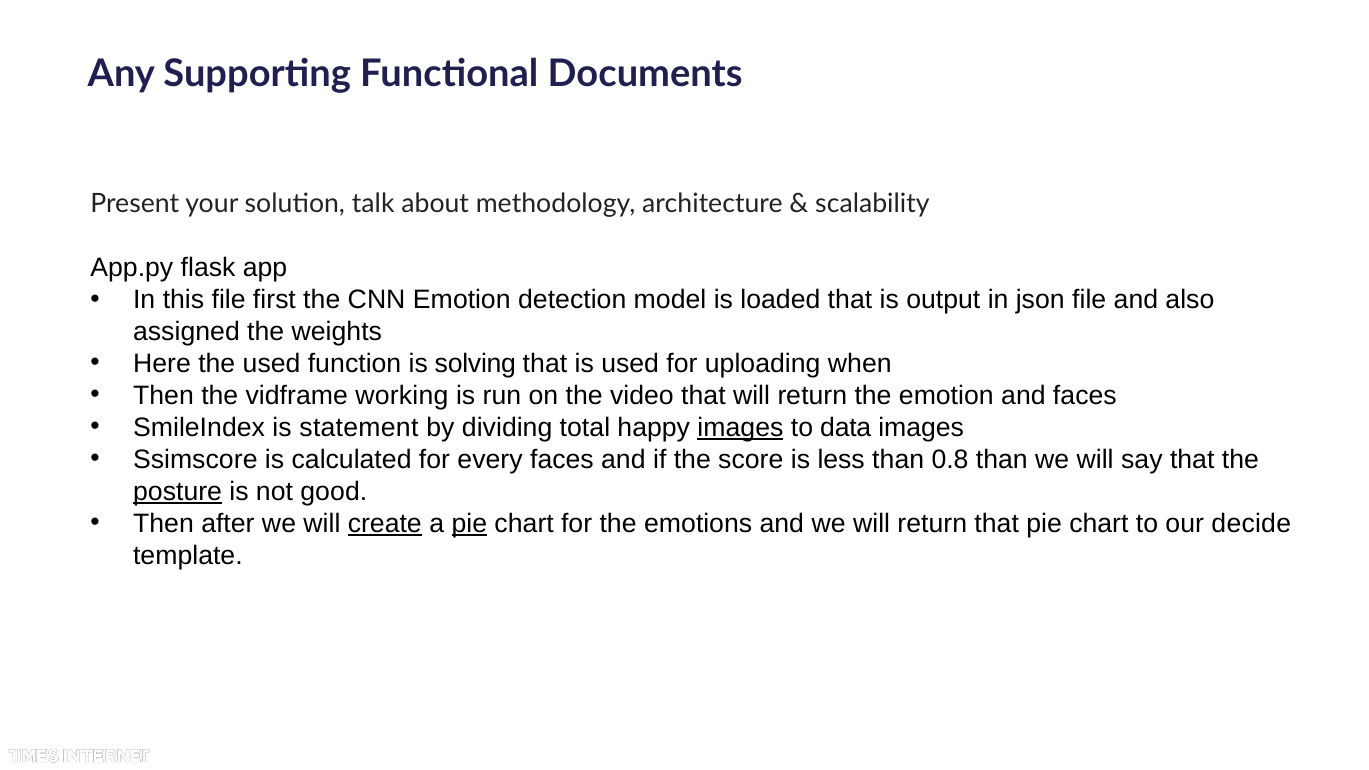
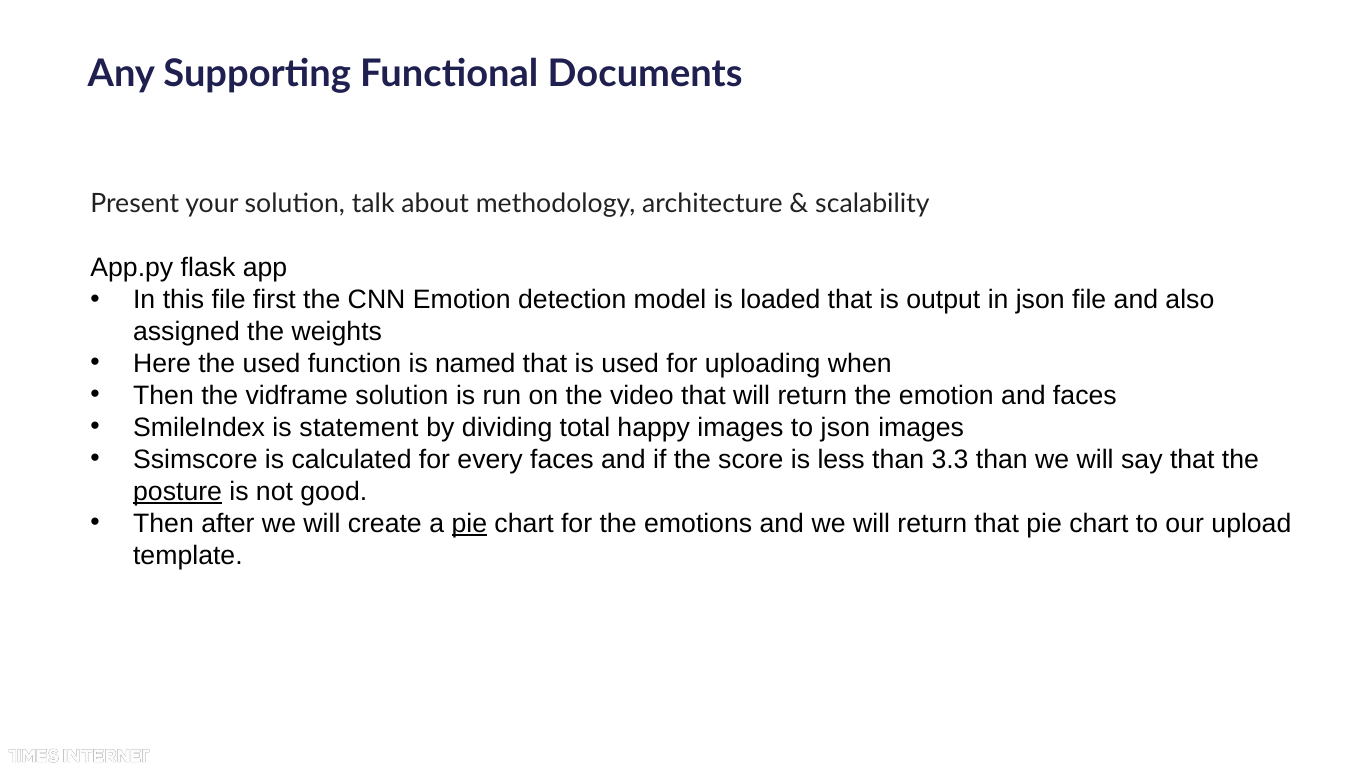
solving: solving -> named (475, 364)
vidframe working: working -> solution (402, 396)
images underline: present -> none (740, 428)
to data: data -> json (845, 428)
0.8: 0.8 -> 3.3 (950, 460)
create underline: present -> none (385, 523)
decide: decide -> upload (1251, 523)
